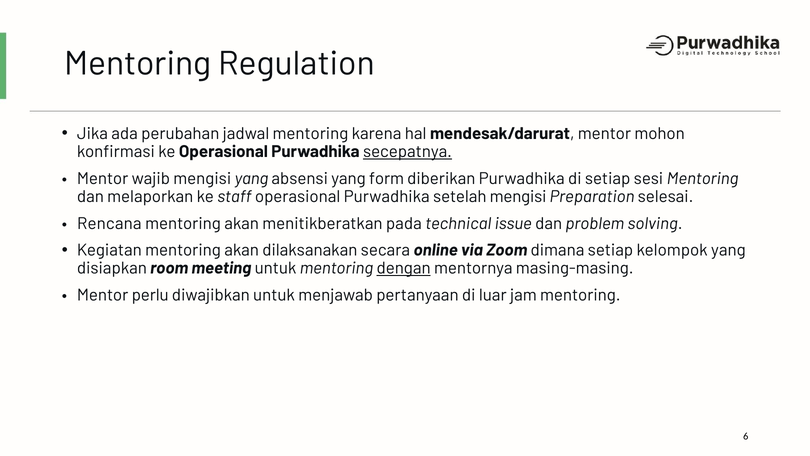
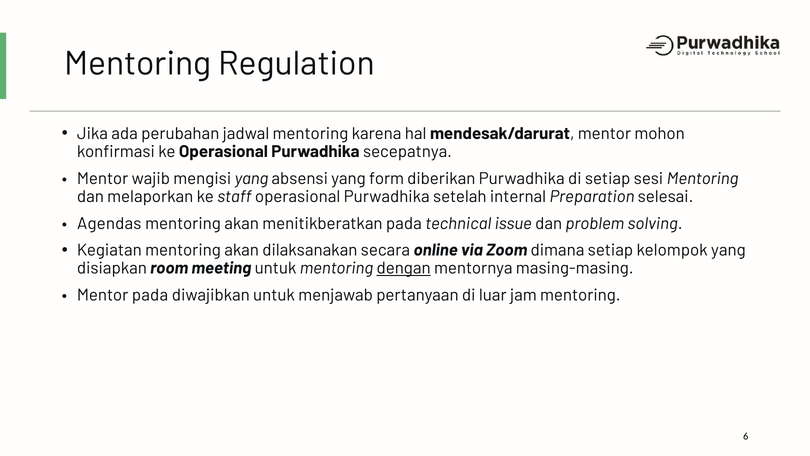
secepatnya underline: present -> none (407, 152)
setelah mengisi: mengisi -> internal (518, 197)
Rencana: Rencana -> Agendas (109, 223)
Mentor perlu: perlu -> pada (150, 295)
